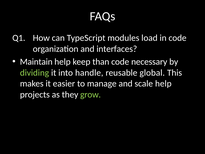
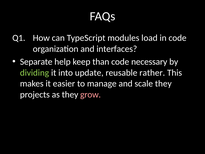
Maintain: Maintain -> Separate (36, 62)
handle: handle -> update (89, 73)
global: global -> rather (152, 73)
scale help: help -> they (163, 83)
grow colour: light green -> pink (91, 94)
